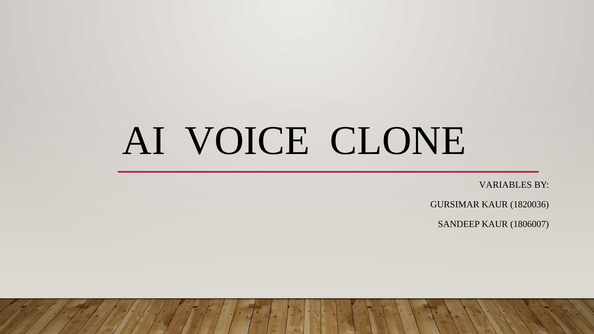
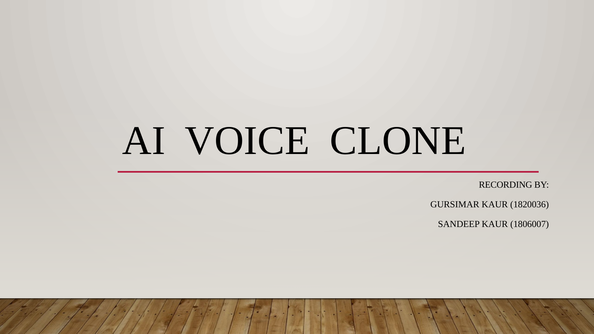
VARIABLES: VARIABLES -> RECORDING (506, 185)
